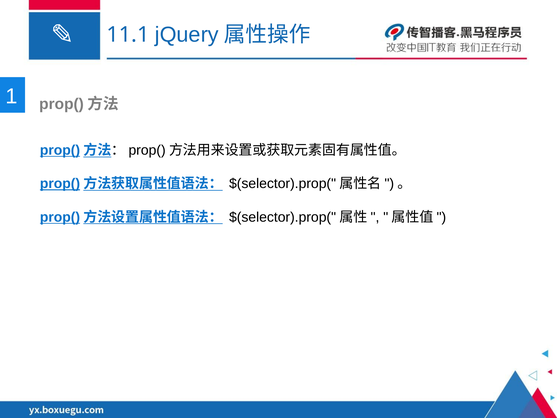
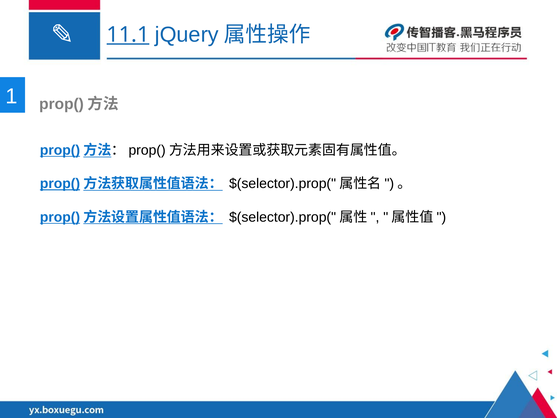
11.1 underline: none -> present (128, 35)
